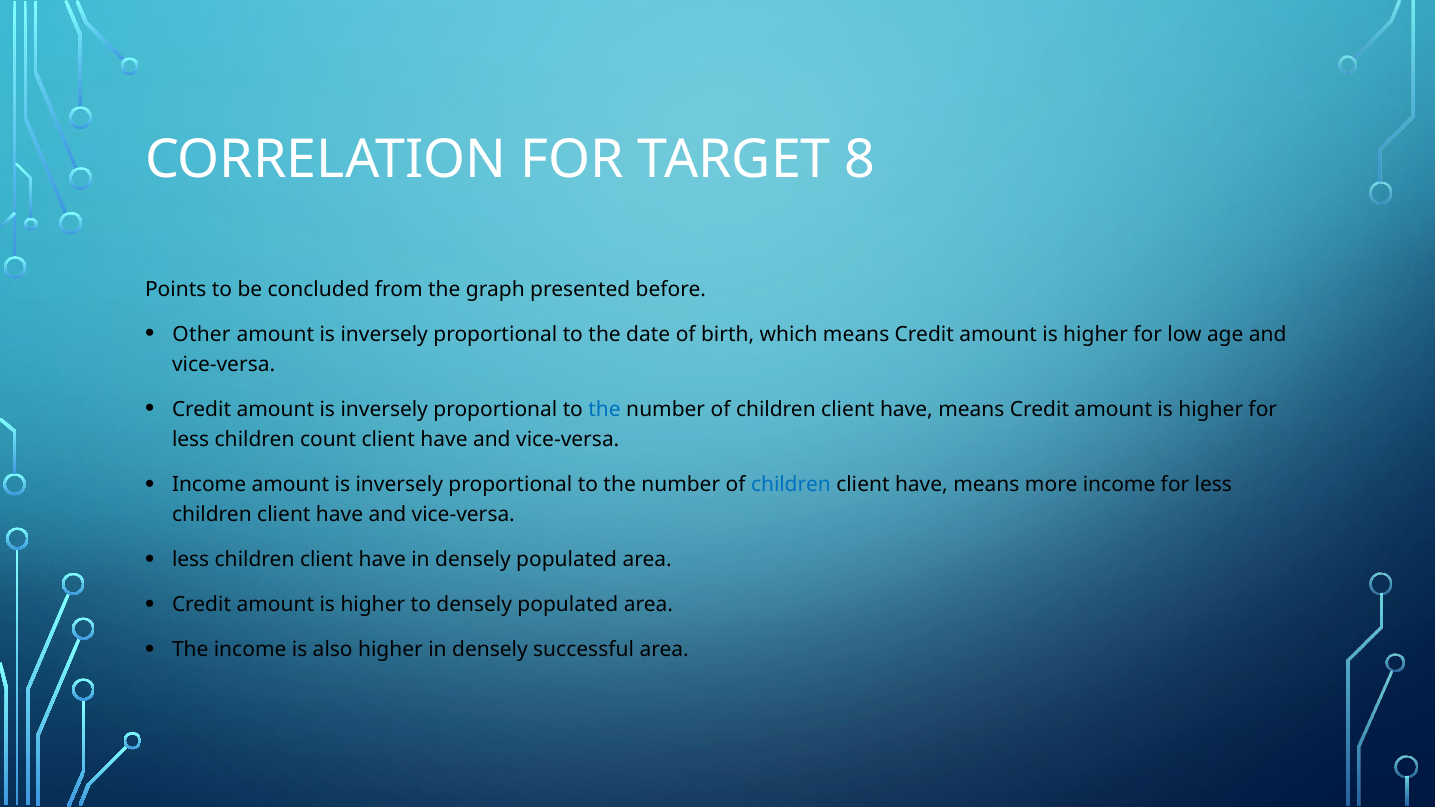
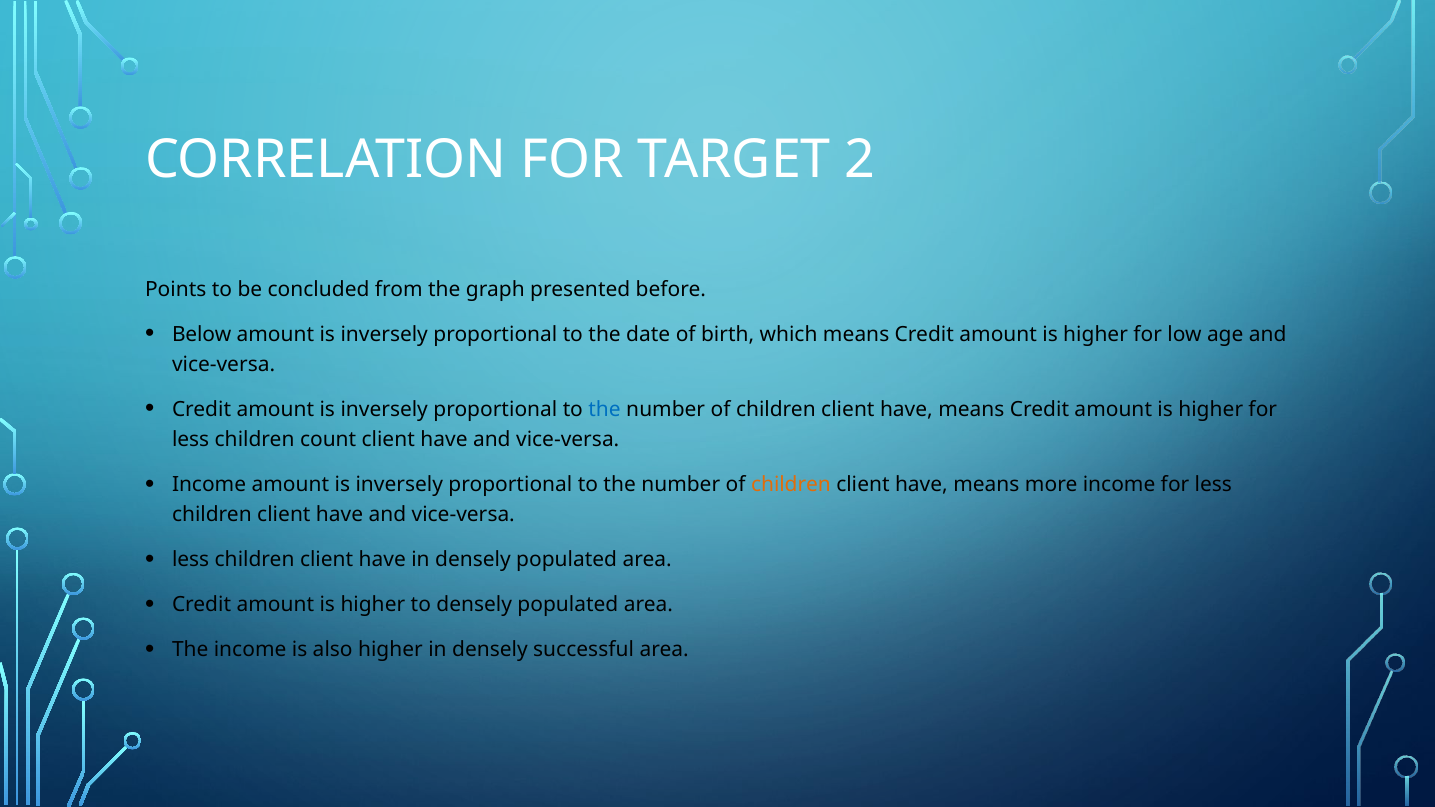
8: 8 -> 2 (860, 159)
Other: Other -> Below (202, 334)
children colour: blue -> orange (791, 485)
